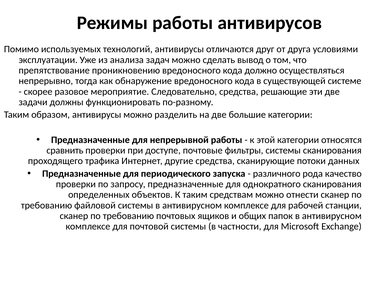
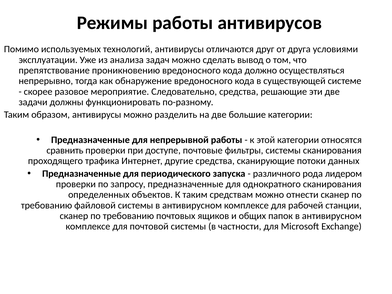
качество: качество -> лидером (343, 174)
